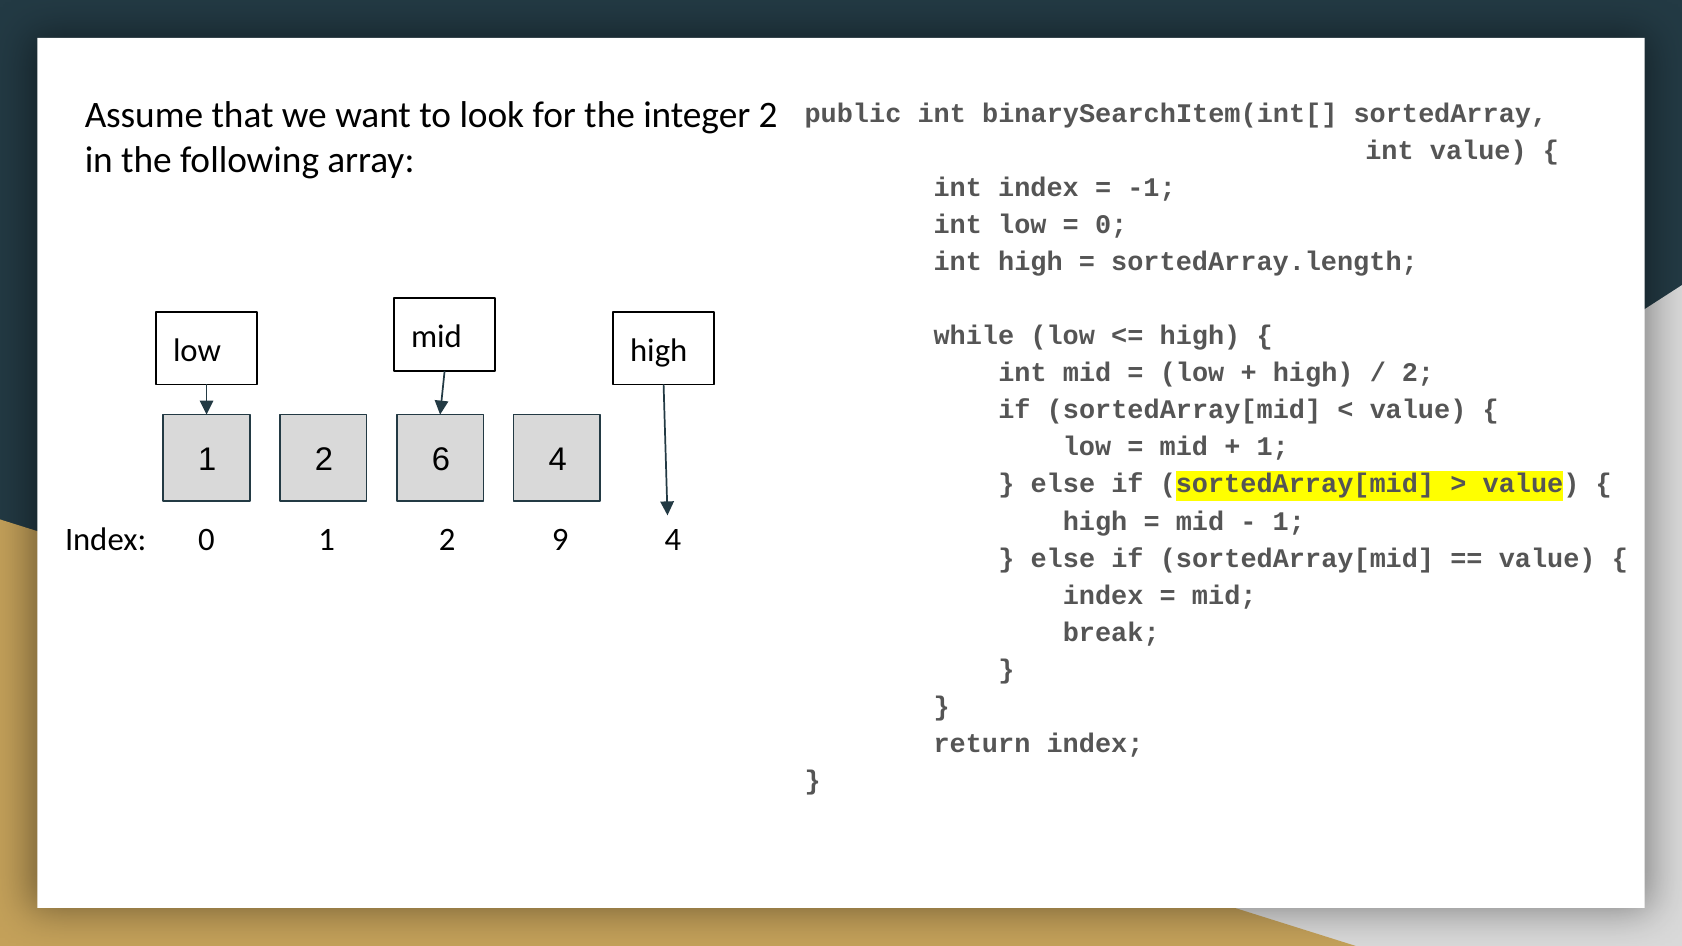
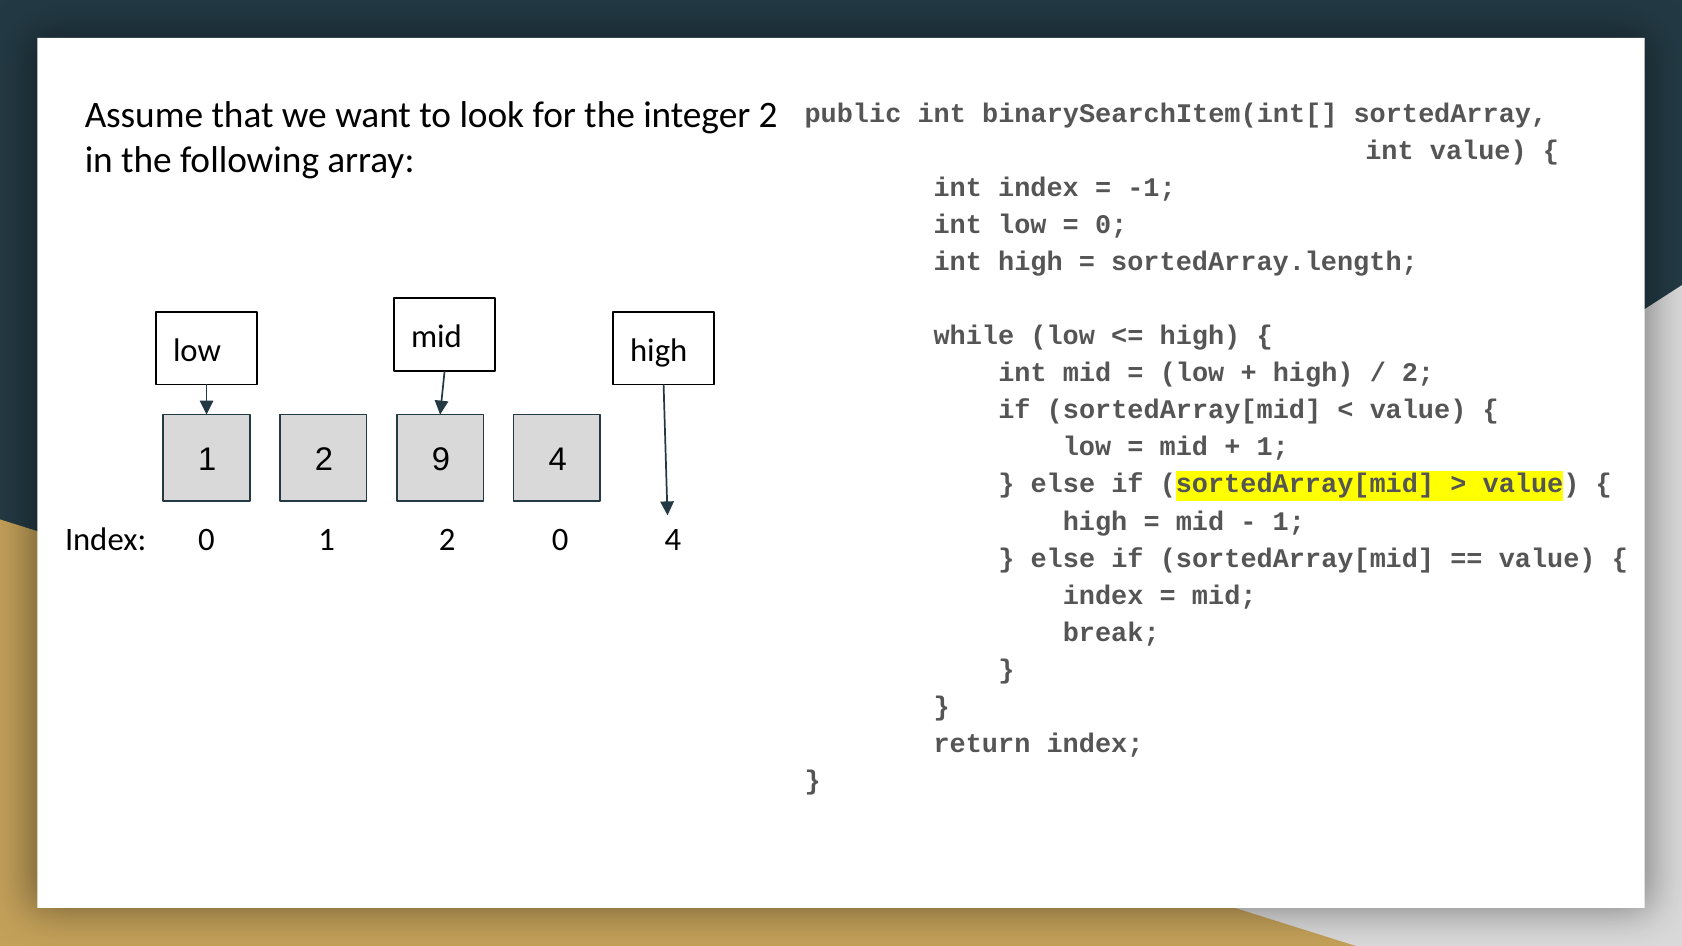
6: 6 -> 9 (441, 460)
2 9: 9 -> 0 (560, 540)
